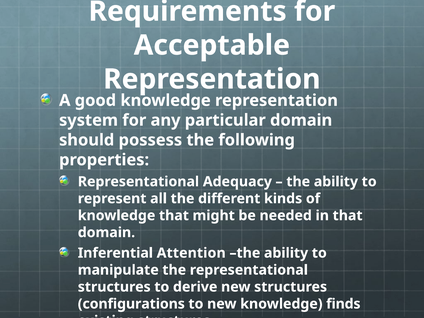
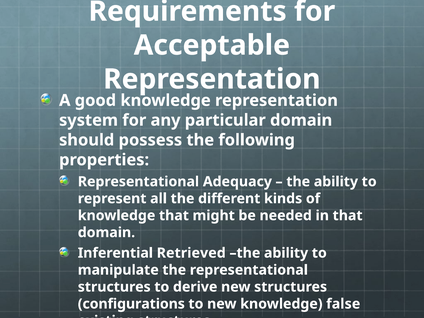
Attention: Attention -> Retrieved (191, 253)
finds: finds -> false (343, 304)
